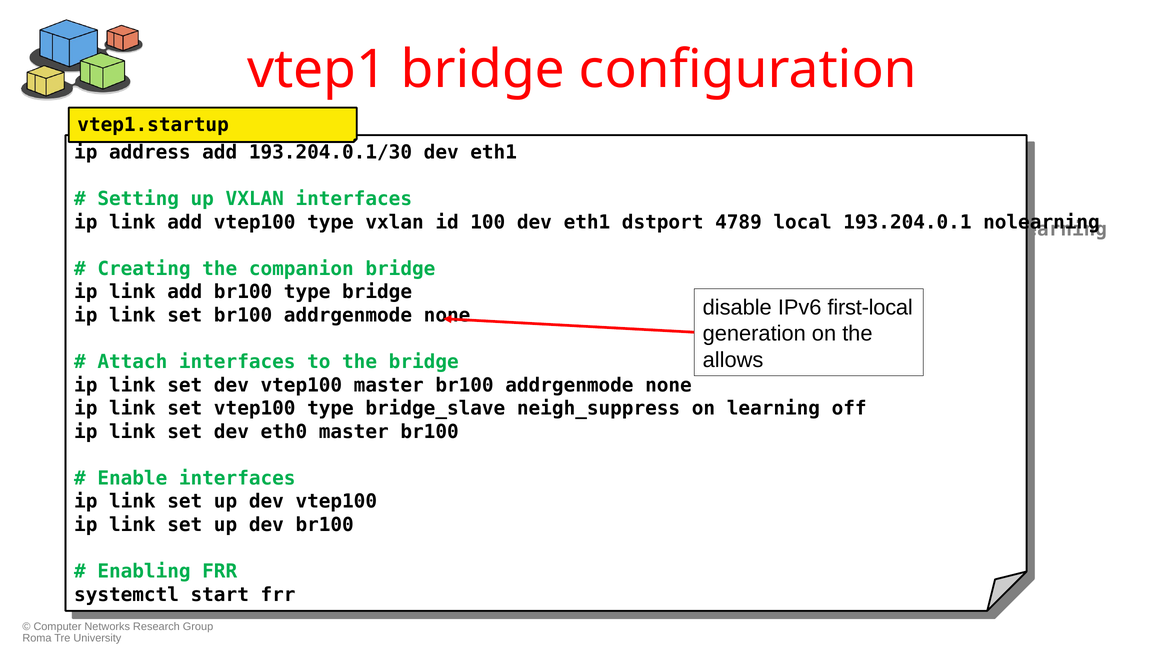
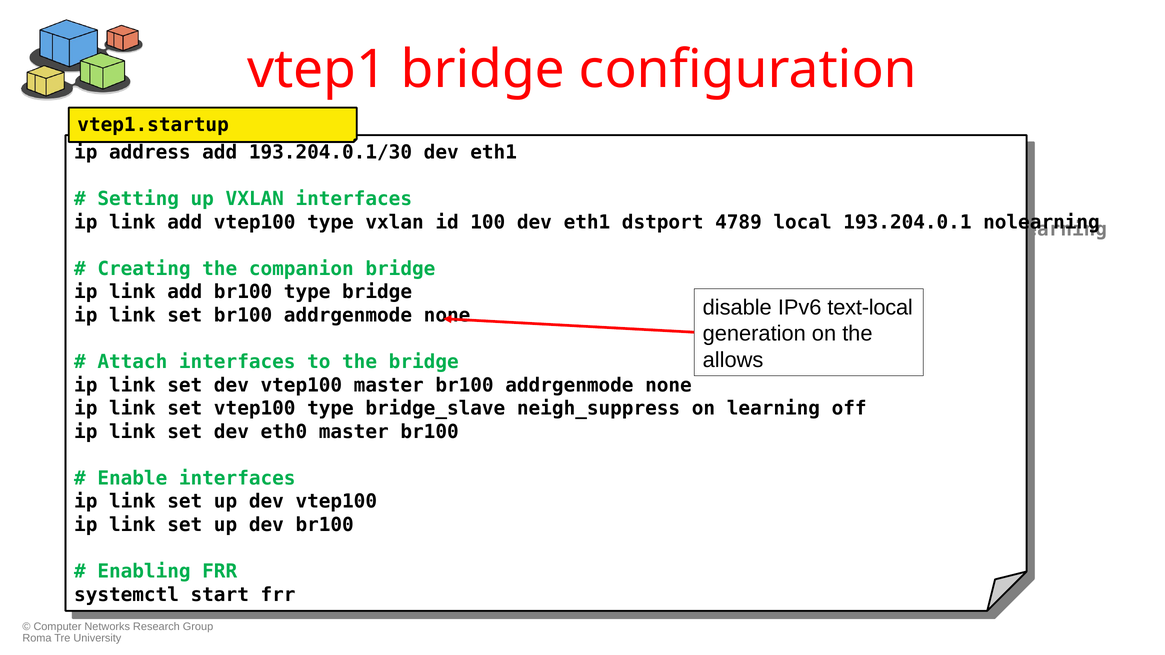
first-local: first-local -> text-local (870, 308)
